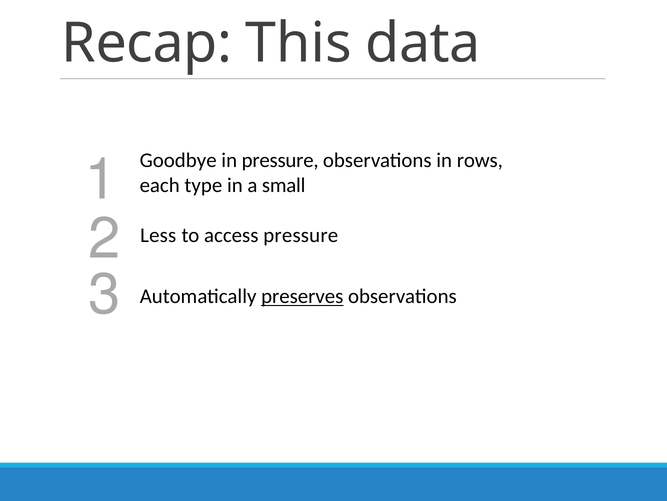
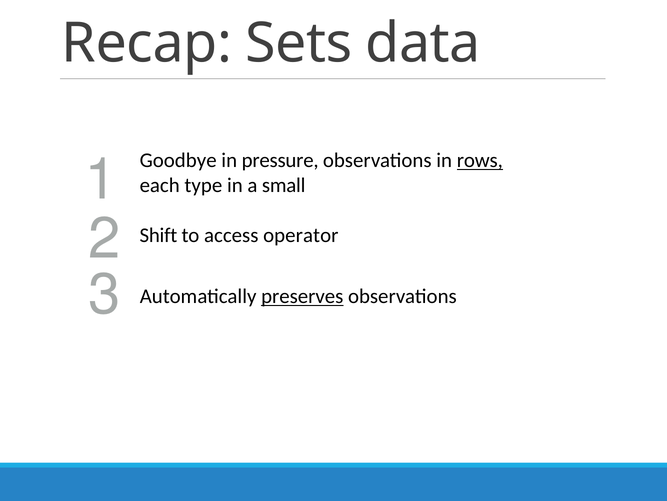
This: This -> Sets (299, 43)
rows underline: none -> present (480, 160)
Less: Less -> Shift (158, 235)
access pressure: pressure -> operator (301, 235)
